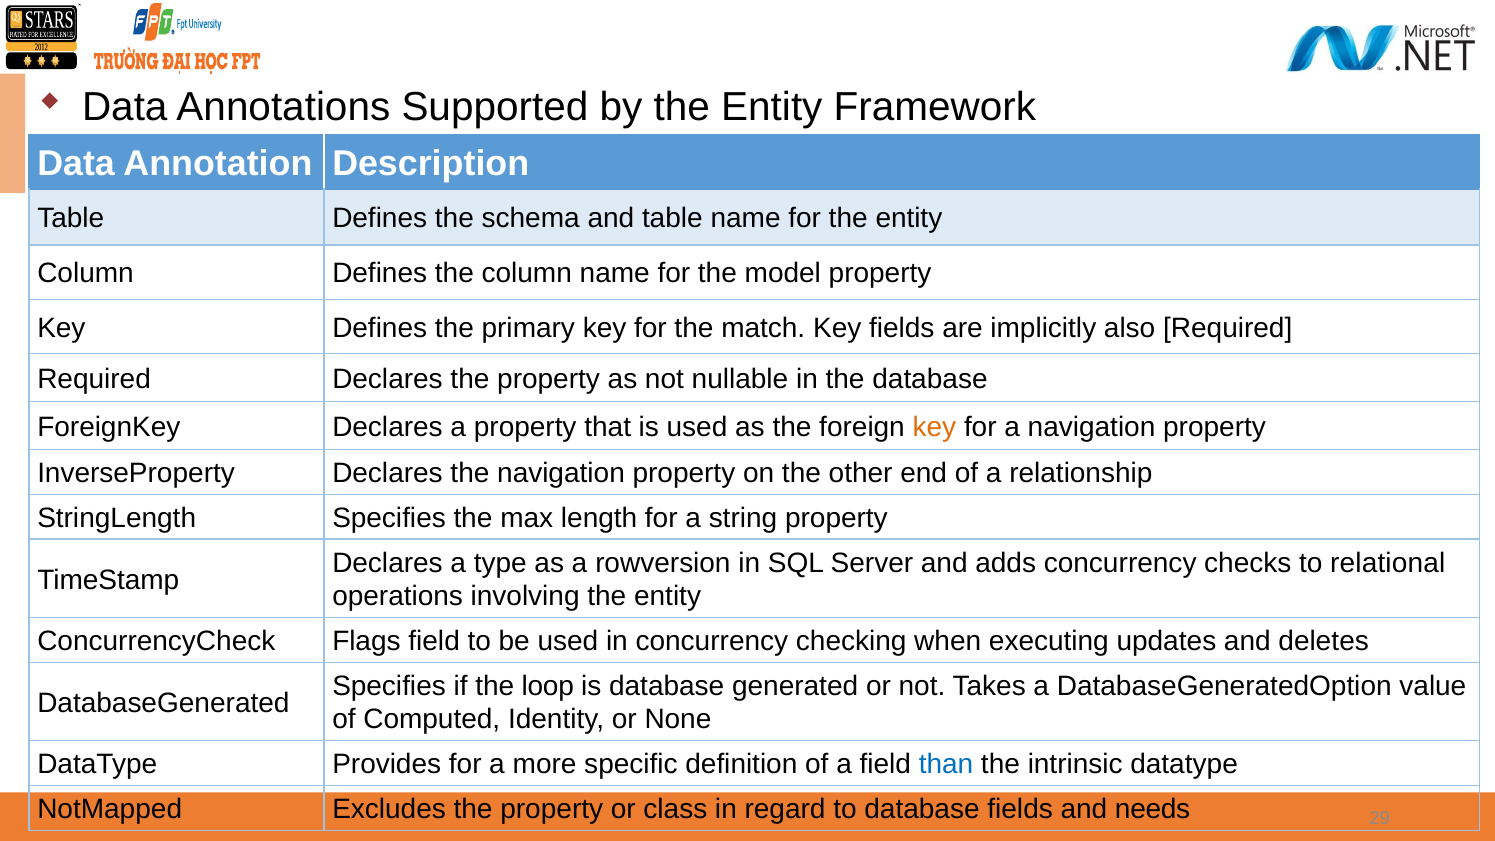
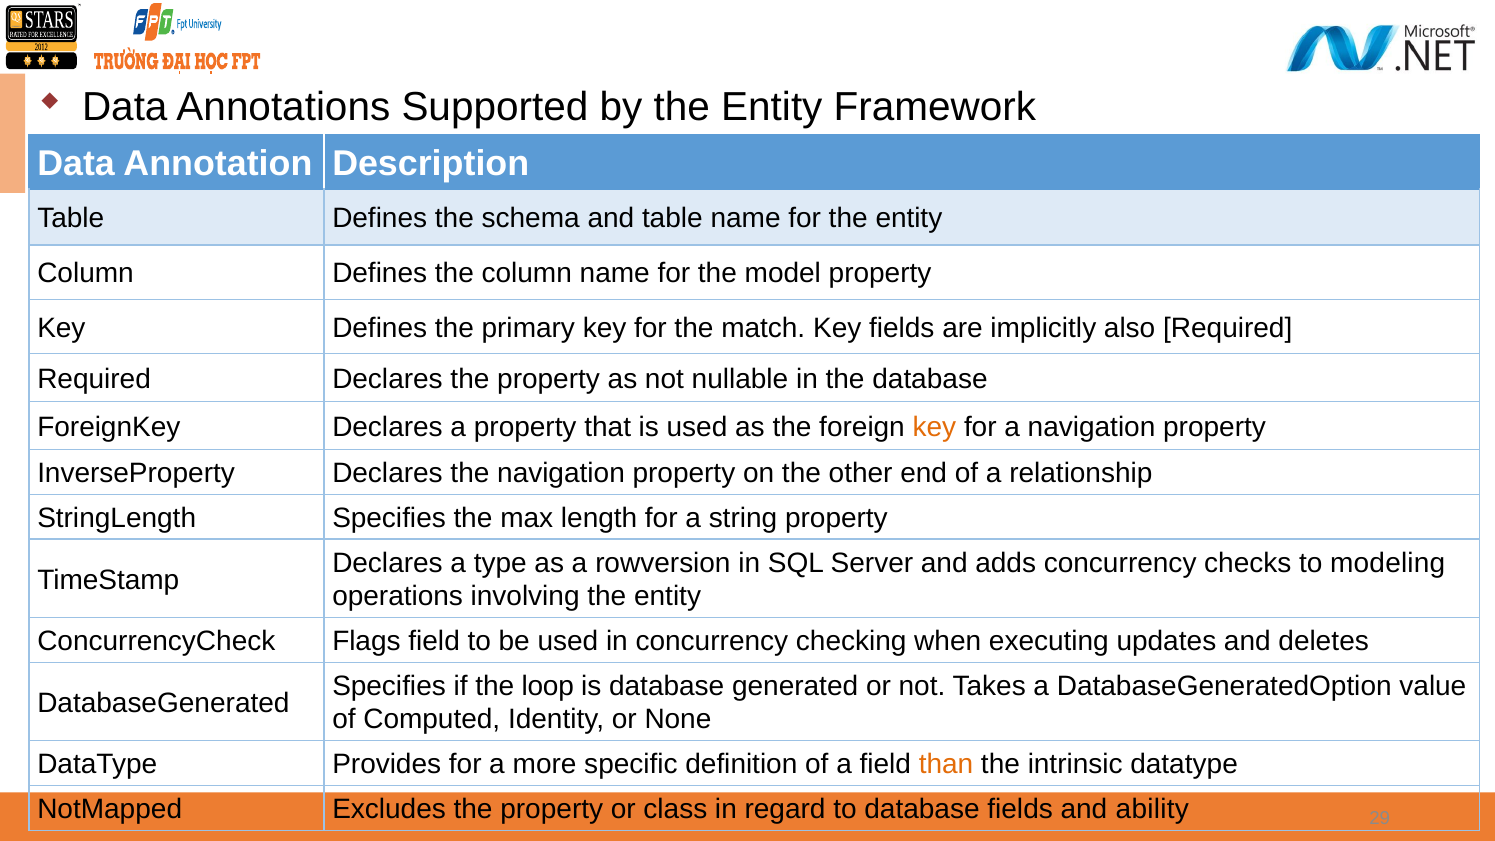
relational: relational -> modeling (1388, 563)
than colour: blue -> orange (946, 764)
needs: needs -> ability (1152, 809)
